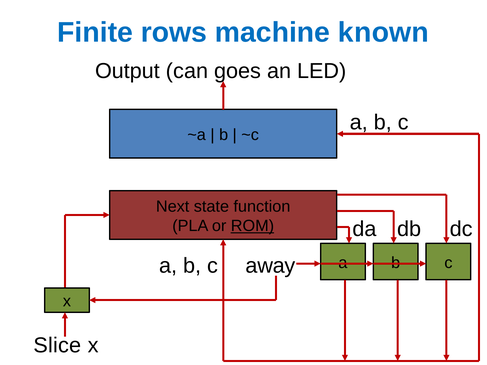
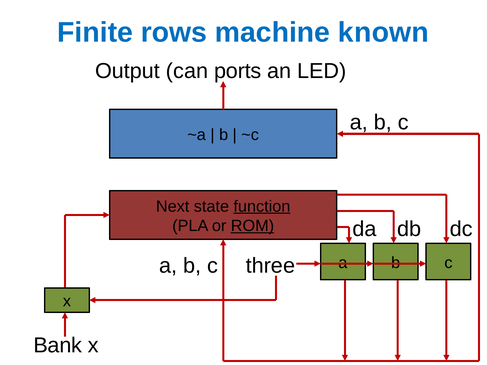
goes: goes -> ports (238, 71)
function underline: none -> present (262, 206)
away: away -> three (270, 266)
Slice: Slice -> Bank (58, 346)
